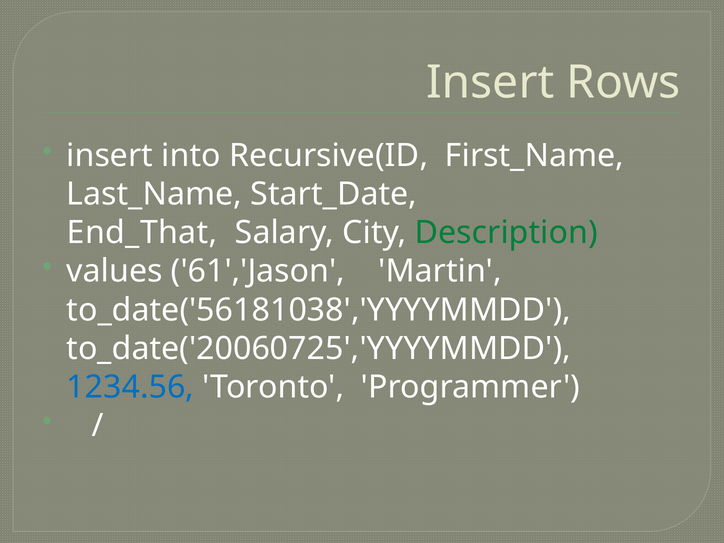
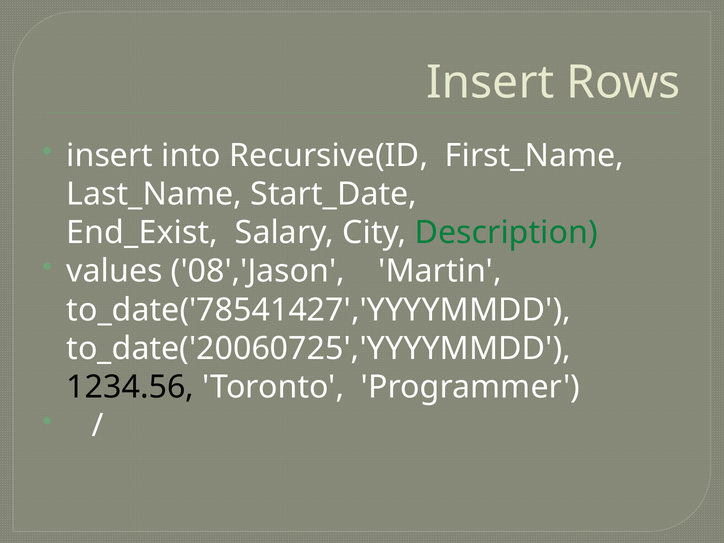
End_That: End_That -> End_Exist (142, 233)
61','Jason: 61','Jason -> 08','Jason (258, 271)
to_date('56181038','YYYYMMDD: to_date('56181038','YYYYMMDD -> to_date('78541427','YYYYMMDD (319, 310)
1234.56 colour: blue -> black (130, 387)
